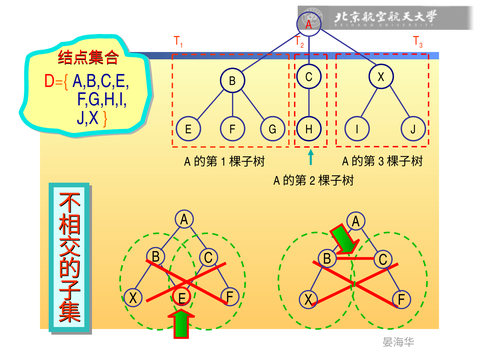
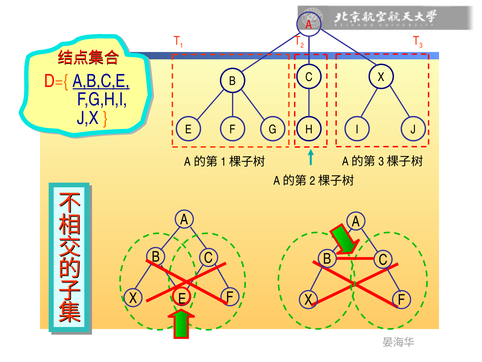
A,B,C,E underline: none -> present (101, 81)
